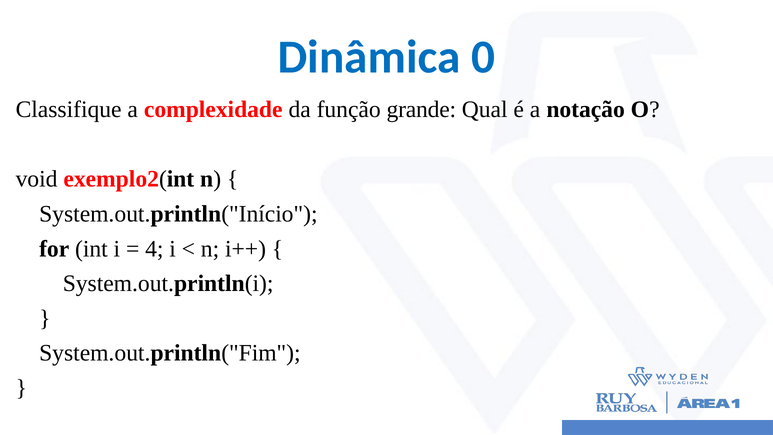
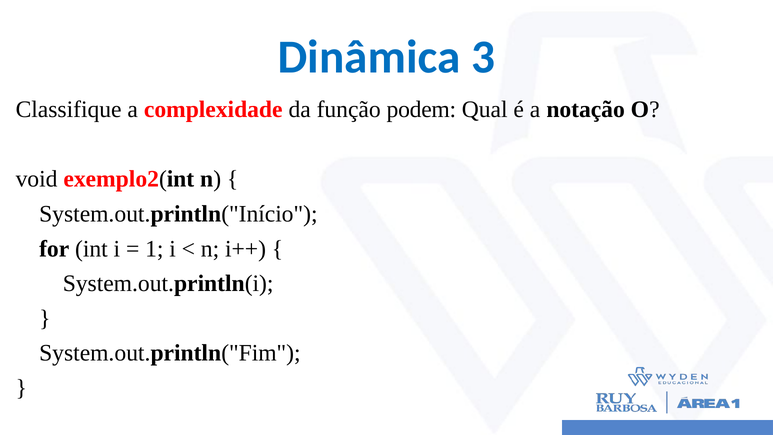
0: 0 -> 3 (483, 57)
grande: grande -> podem (421, 110)
4: 4 -> 1 (154, 249)
